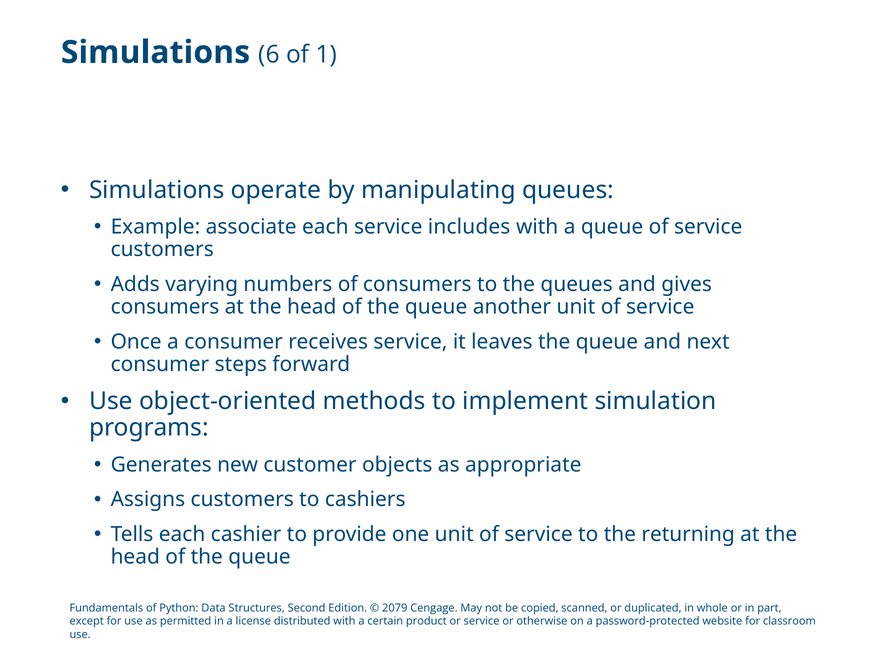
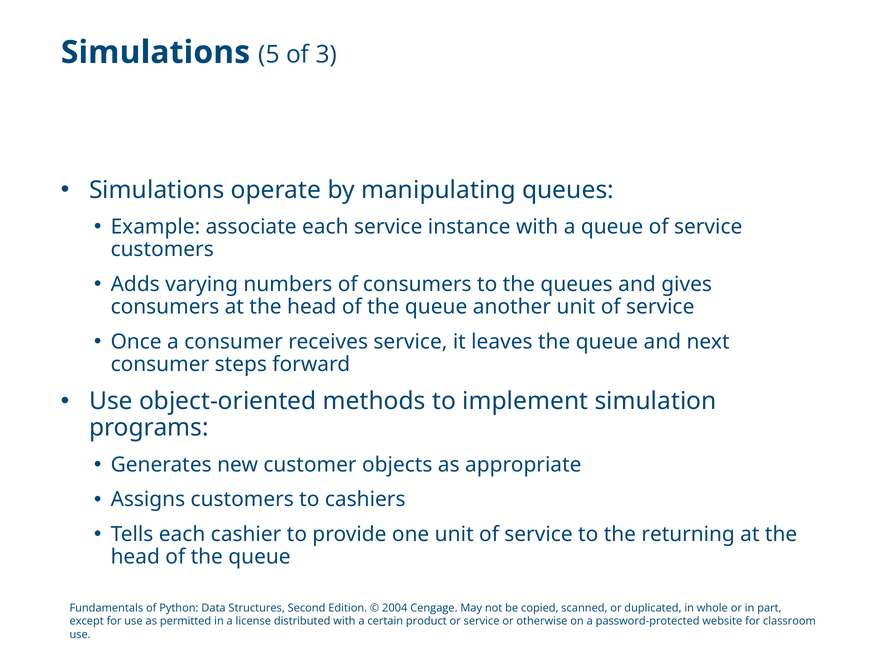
6: 6 -> 5 (269, 55)
1: 1 -> 3 (326, 55)
includes: includes -> instance (469, 227)
2079: 2079 -> 2004 (395, 608)
